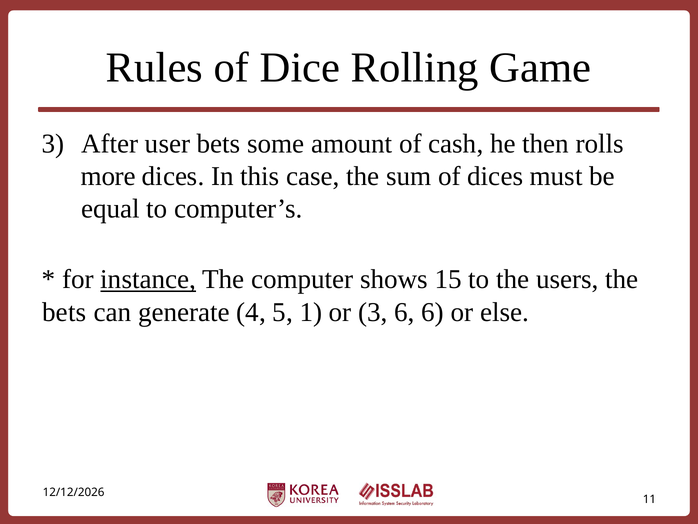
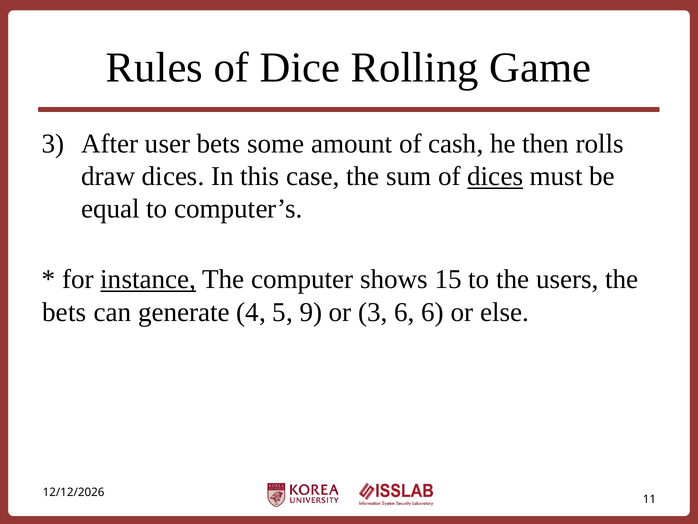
more: more -> draw (108, 176)
dices underline: none -> present (495, 176)
1: 1 -> 9 (311, 312)
